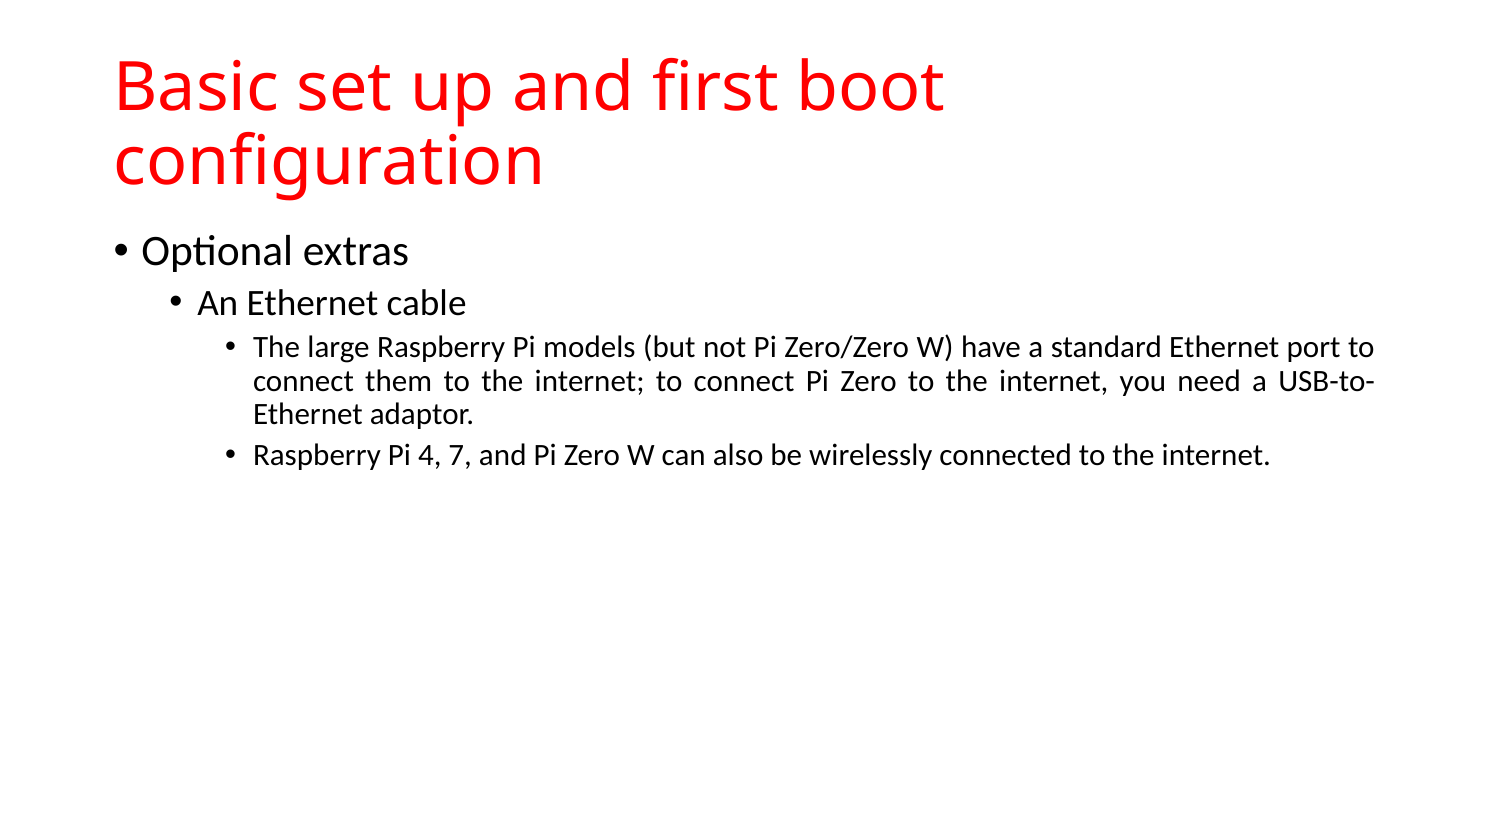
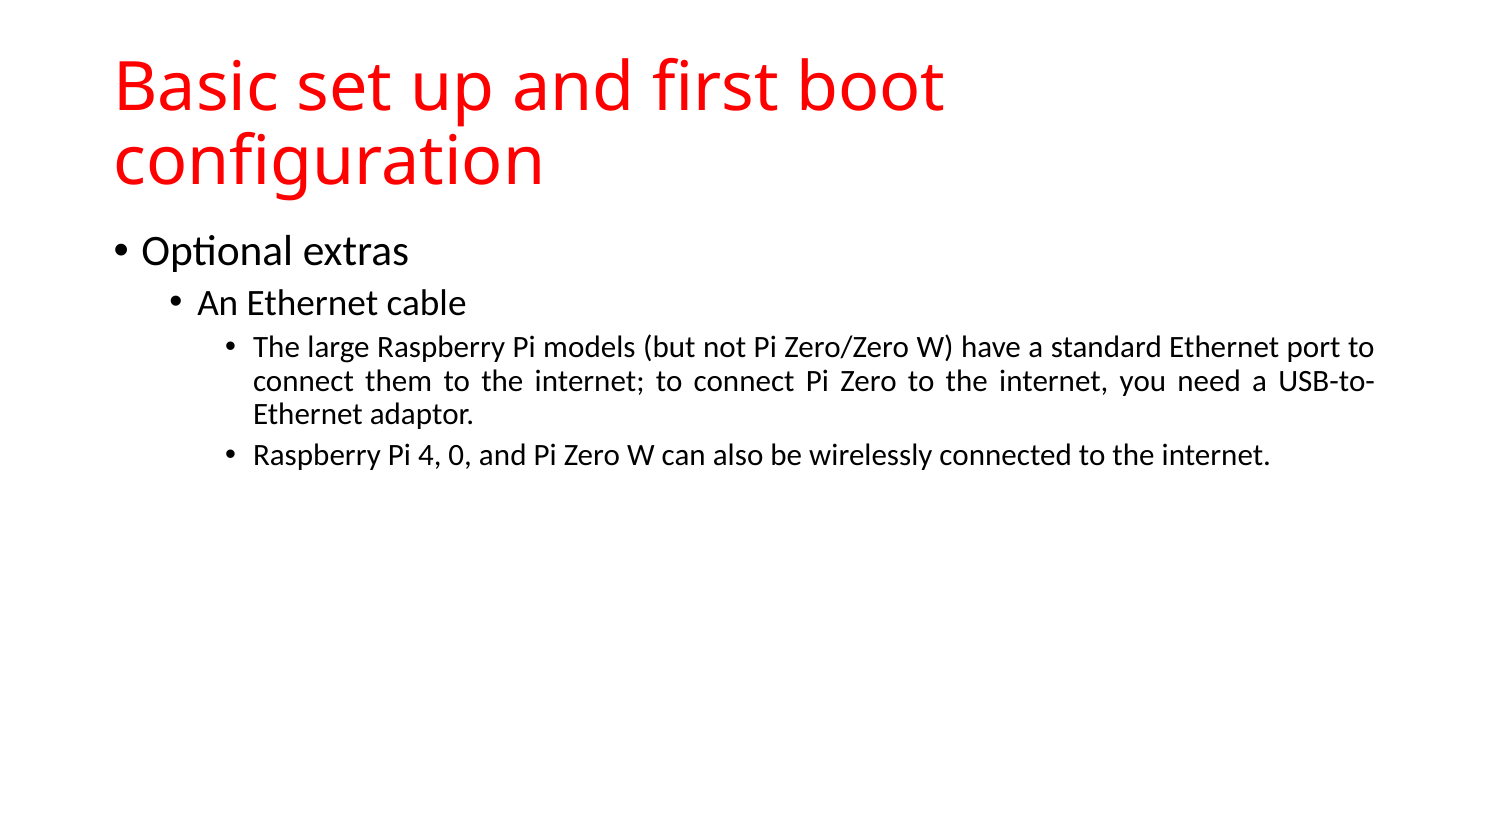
7: 7 -> 0 (460, 456)
